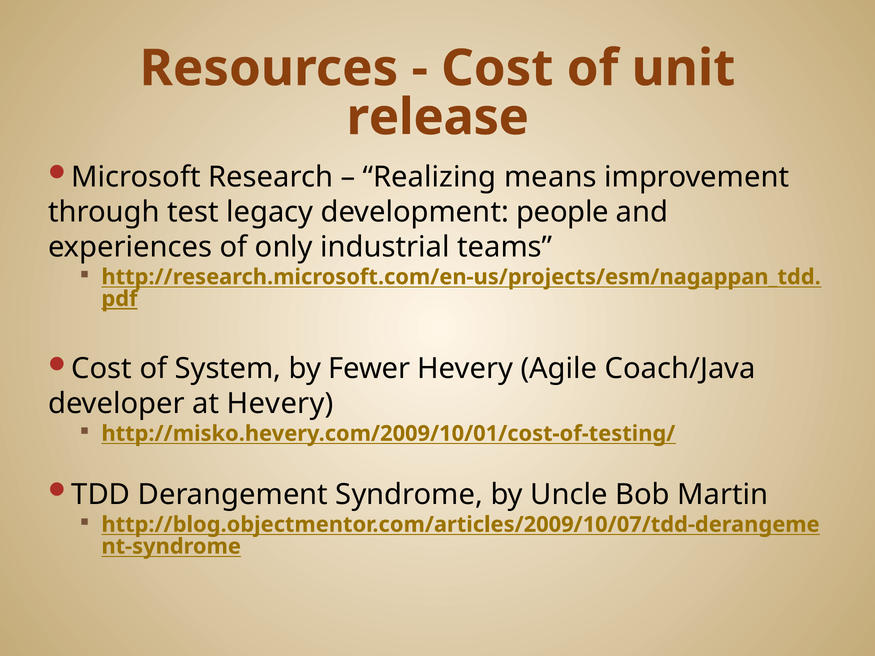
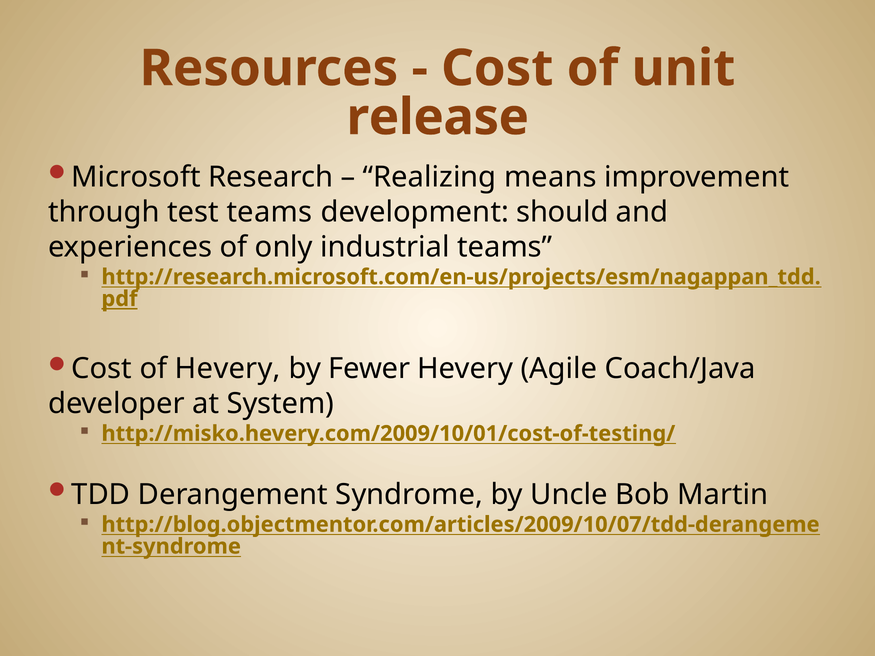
test legacy: legacy -> teams (270, 212)
people: people -> should (562, 212)
of System: System -> Hevery (228, 369)
at Hevery: Hevery -> System (280, 404)
